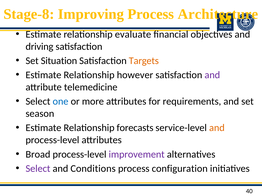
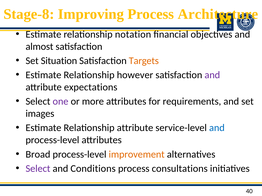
evaluate: evaluate -> notation (133, 34)
driving: driving -> almost (39, 47)
telemedicine: telemedicine -> expectations (91, 87)
one colour: blue -> purple (61, 102)
season: season -> images (40, 114)
Relationship forecasts: forecasts -> attribute (135, 128)
and colour: orange -> blue (217, 128)
improvement colour: purple -> orange (137, 155)
configuration: configuration -> consultations (180, 169)
